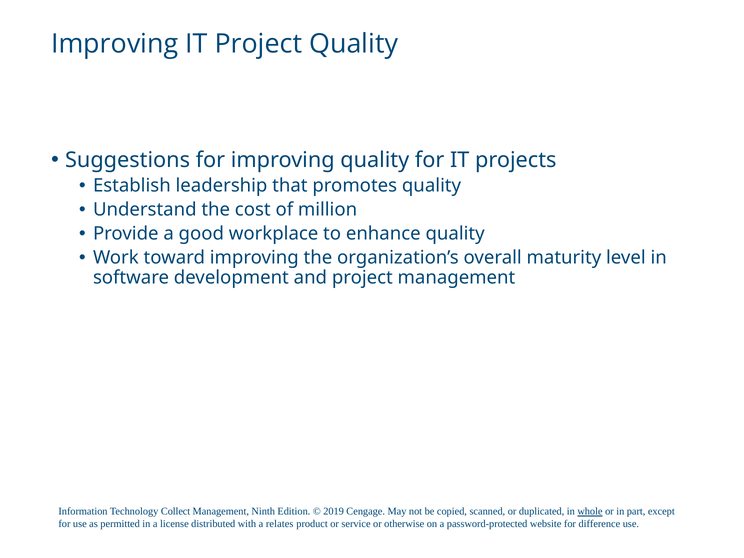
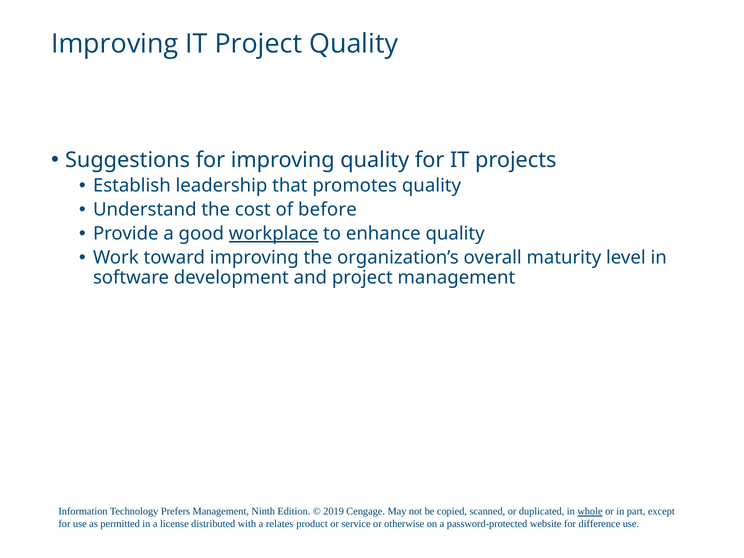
million: million -> before (327, 210)
workplace underline: none -> present (274, 234)
Collect: Collect -> Prefers (176, 512)
